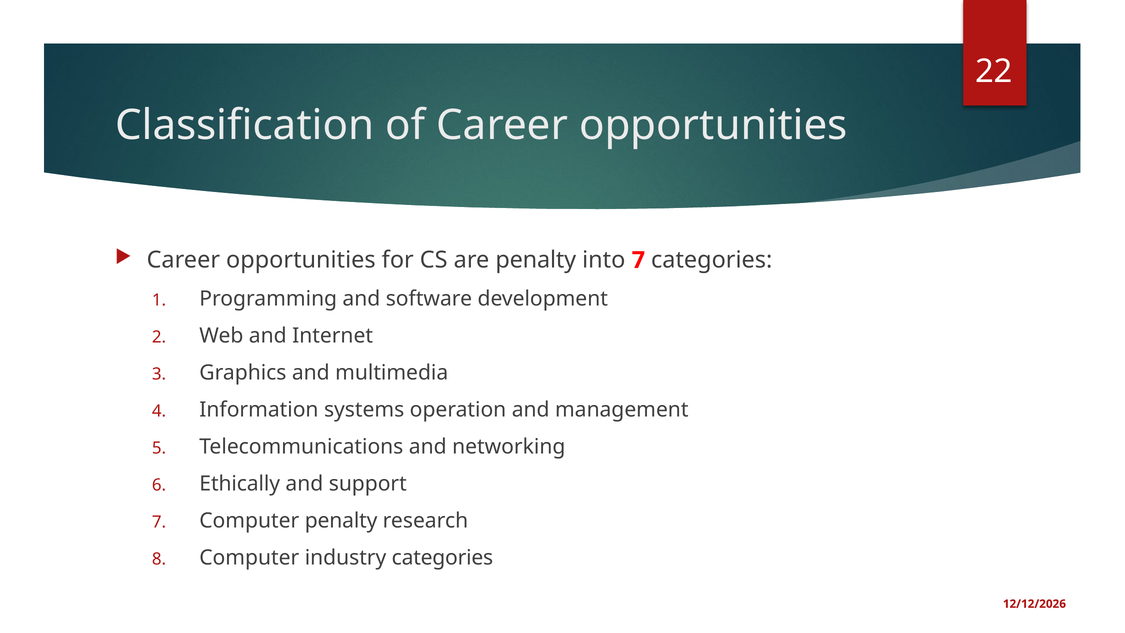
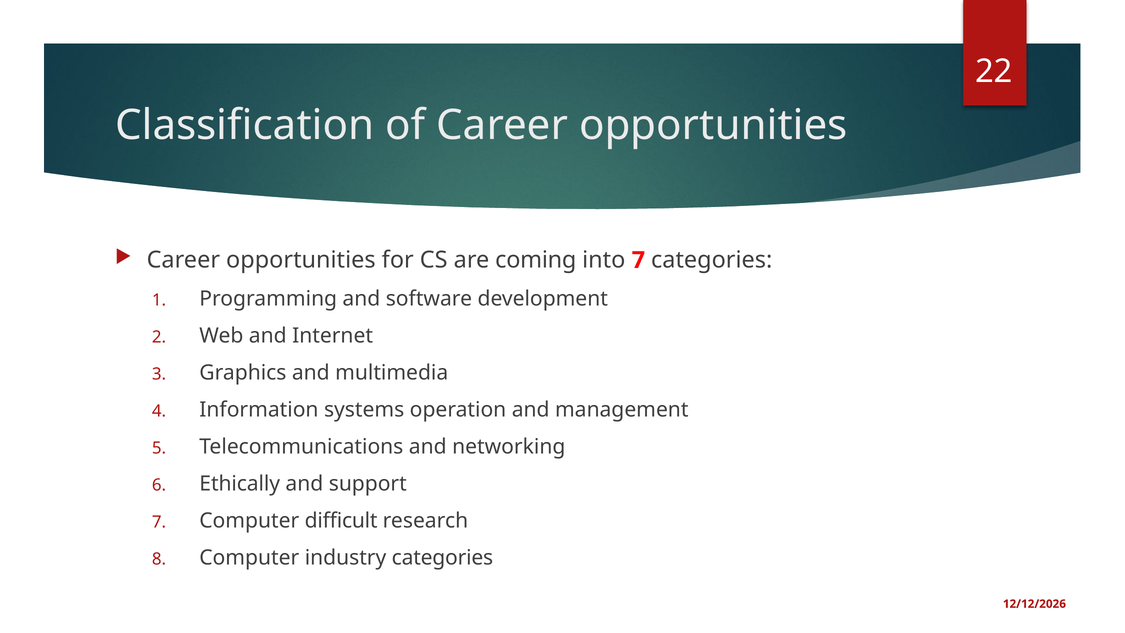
are penalty: penalty -> coming (536, 260)
Computer penalty: penalty -> difficult (341, 521)
